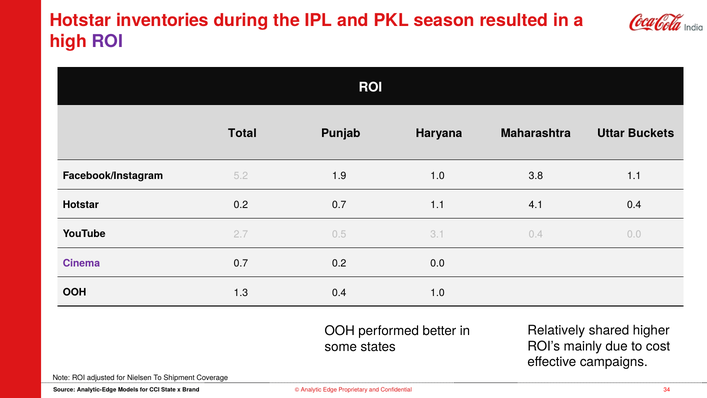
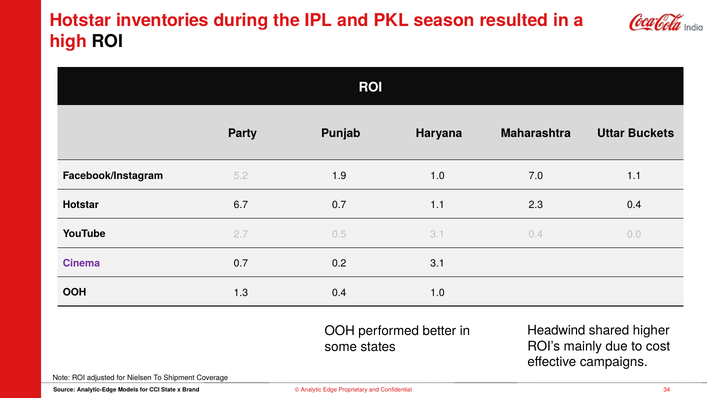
ROI colour: purple -> black (107, 41)
Total: Total -> Party (242, 133)
3.8: 3.8 -> 7.0 (536, 176)
Hotstar 0.2: 0.2 -> 6.7 (241, 205)
4.1: 4.1 -> 2.3 (536, 205)
0.2 0.0: 0.0 -> 3.1 (438, 263)
Relatively: Relatively -> Headwind (556, 330)
